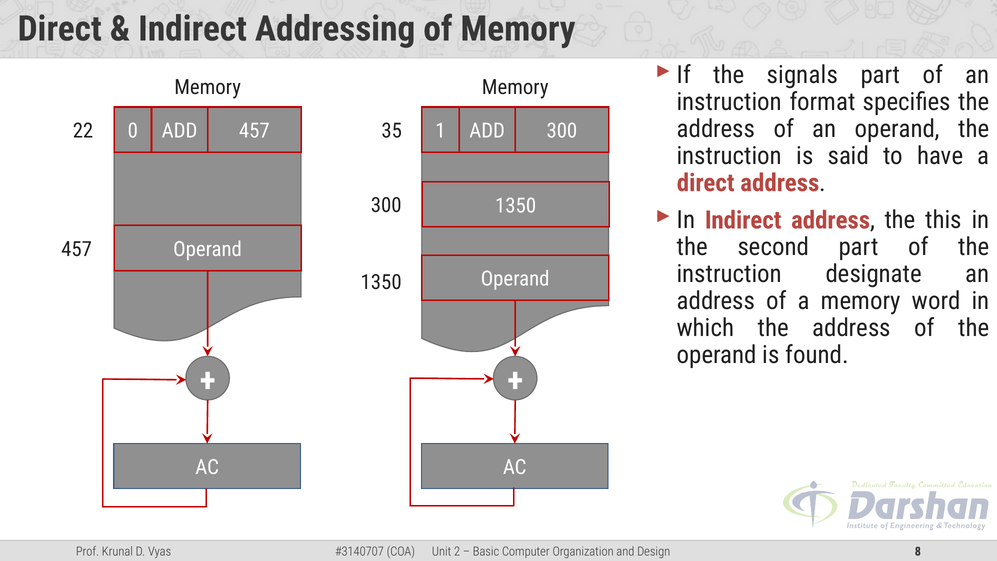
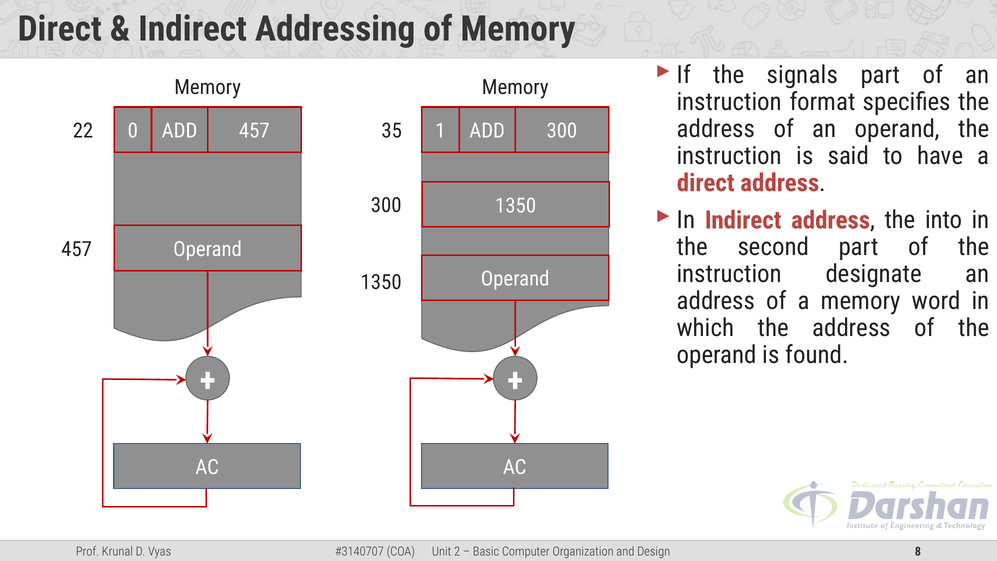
this: this -> into (944, 220)
